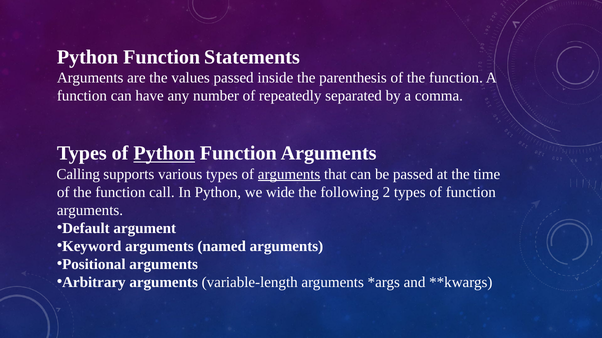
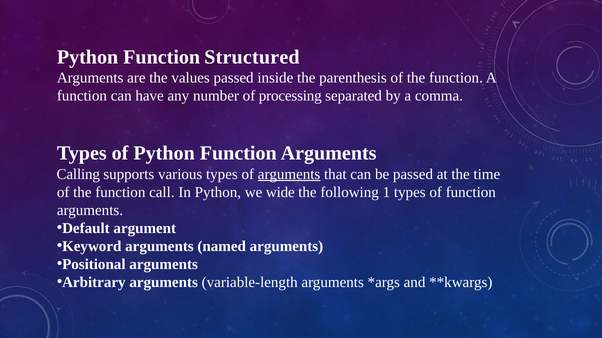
Statements: Statements -> Structured (252, 57)
repeatedly: repeatedly -> processing (290, 96)
Python underline: present -> none (164, 154)
2: 2 -> 1 (386, 192)
